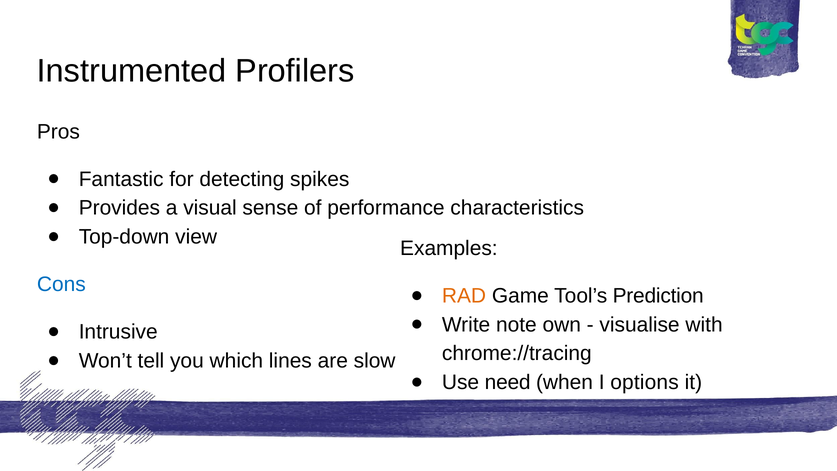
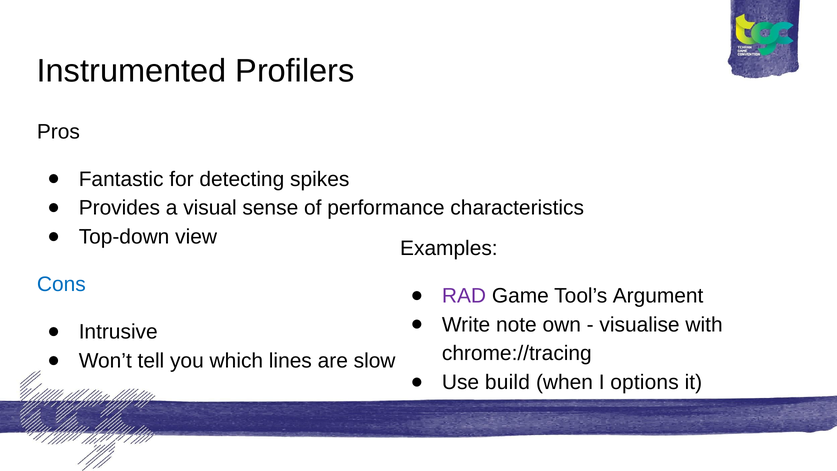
RAD colour: orange -> purple (464, 296)
Prediction: Prediction -> Argument (658, 296)
need: need -> build (507, 382)
